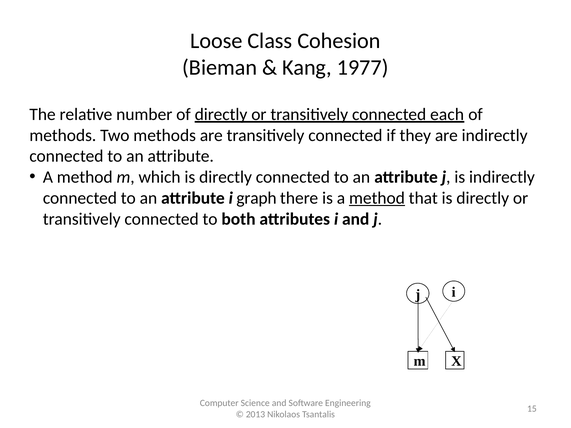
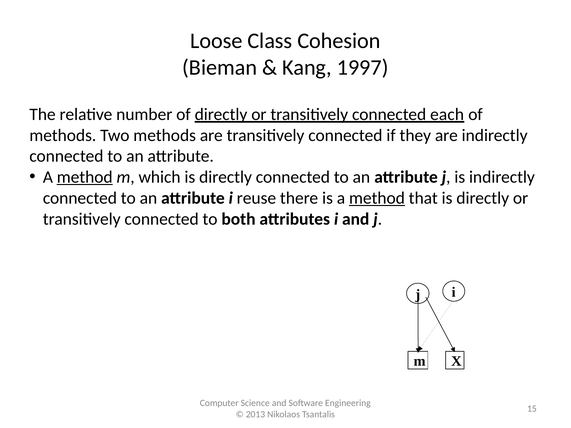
1977: 1977 -> 1997 (363, 68)
method underline: none -> present (85, 177)
graph: graph -> reuse (256, 198)
